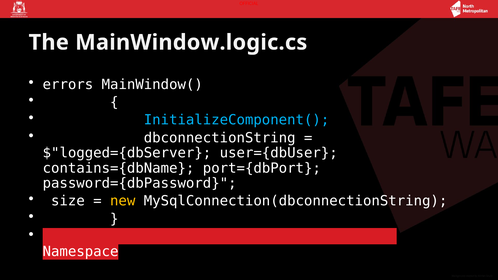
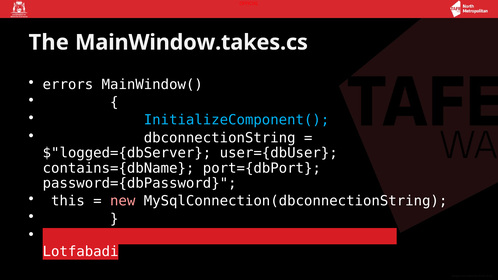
MainWindow.logic.cs: MainWindow.logic.cs -> MainWindow.takes.cs (191, 42)
size: size -> this (68, 201)
new colour: yellow -> pink (123, 201)
Namespace: Namespace -> Lotfabadi (81, 252)
